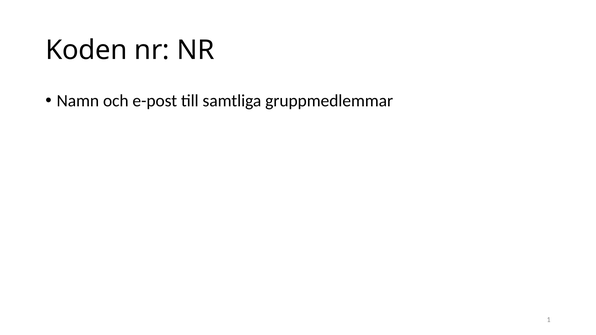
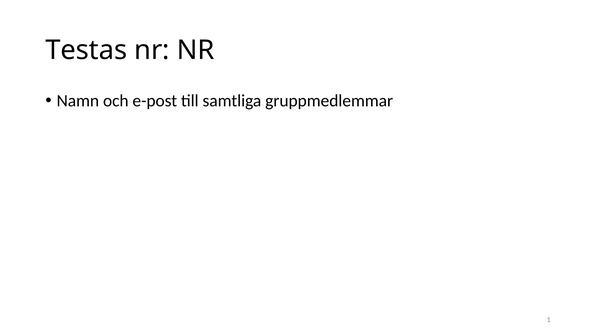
Koden: Koden -> Testas (86, 50)
